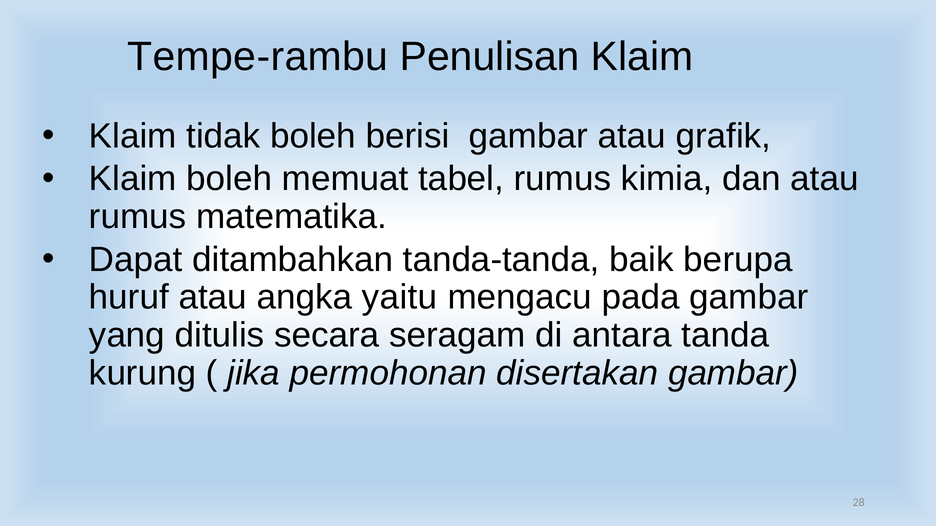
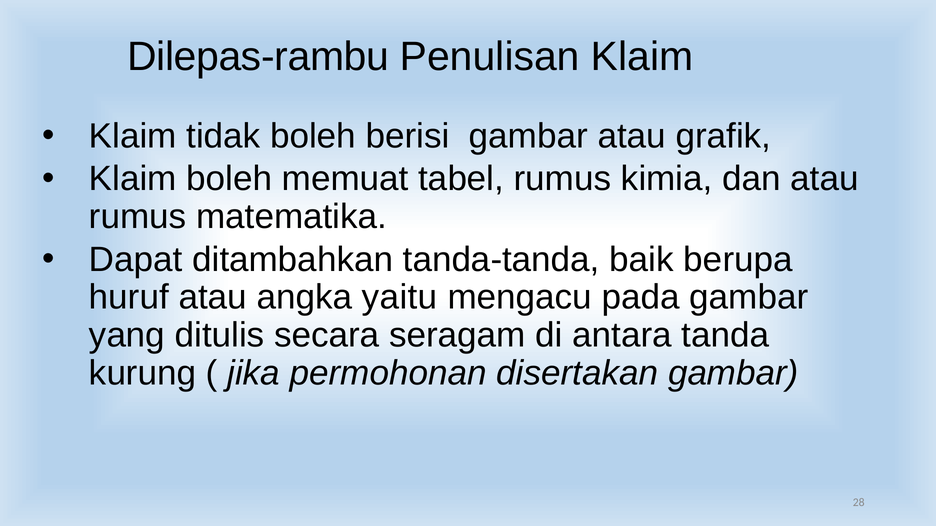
Tempe-rambu: Tempe-rambu -> Dilepas-rambu (258, 57)
